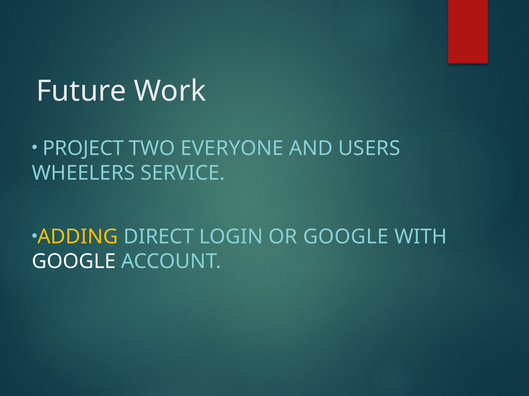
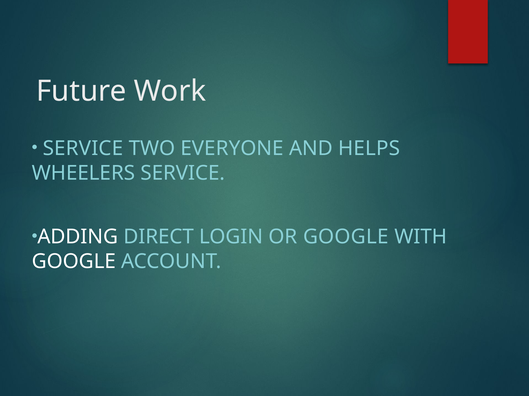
PROJECT: PROJECT -> SERVICE (83, 149)
USERS: USERS -> HELPS (369, 149)
ADDING colour: yellow -> white (78, 237)
